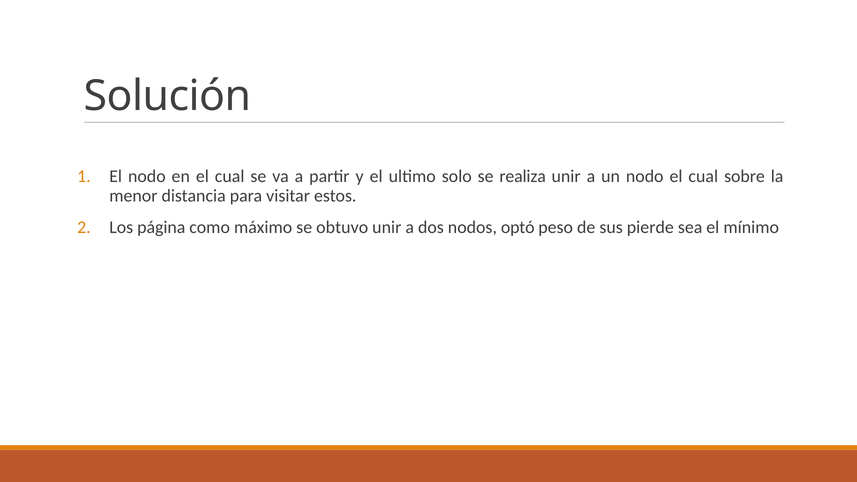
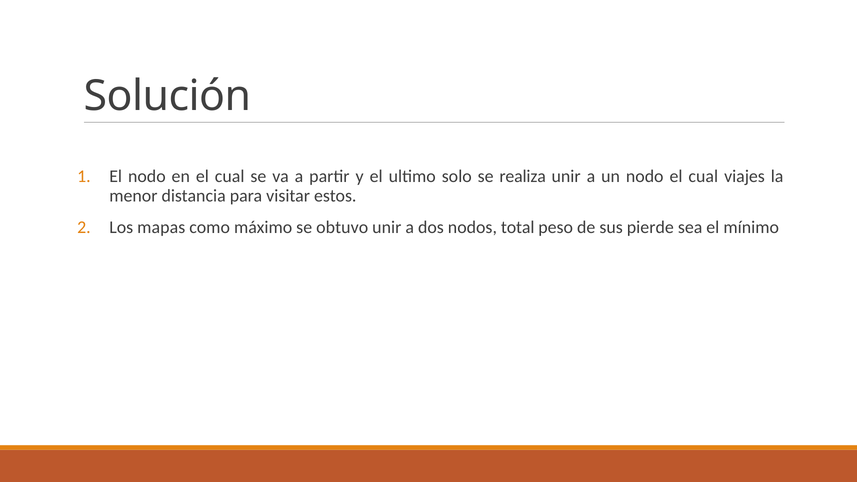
sobre: sobre -> viajes (744, 176)
página: página -> mapas (161, 227)
optó: optó -> total (518, 227)
